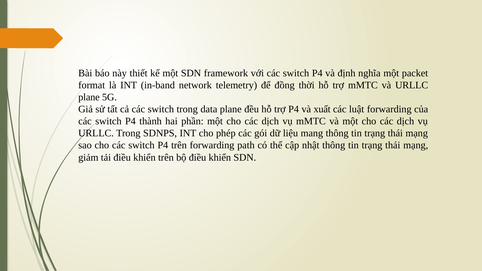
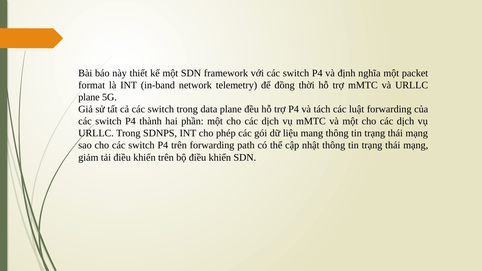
xuất: xuất -> tách (322, 109)
